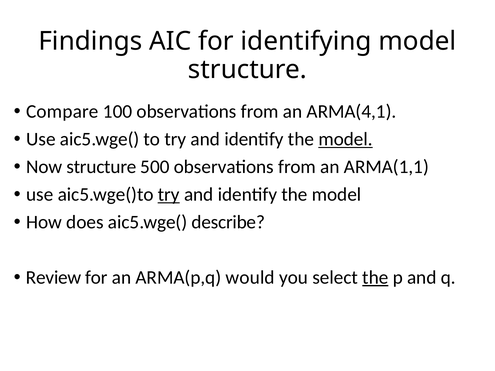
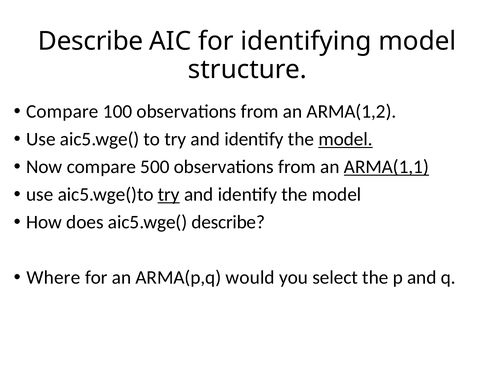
Findings: Findings -> Describe (91, 41)
ARMA(4,1: ARMA(4,1 -> ARMA(1,2 (351, 112)
Now structure: structure -> compare (101, 167)
ARMA(1,1 underline: none -> present (386, 167)
Review: Review -> Where (53, 278)
the underline: present -> none (375, 278)
